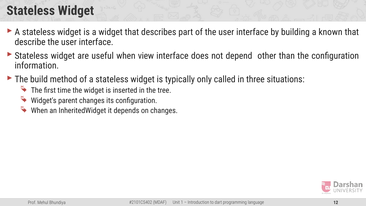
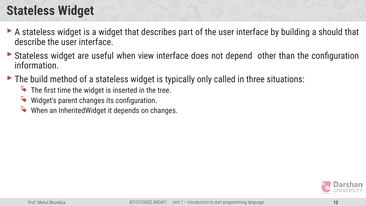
known: known -> should (331, 32)
